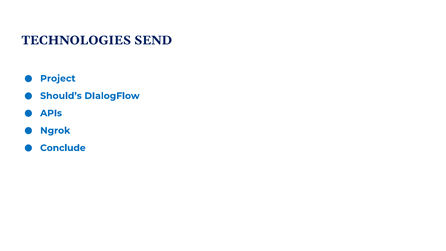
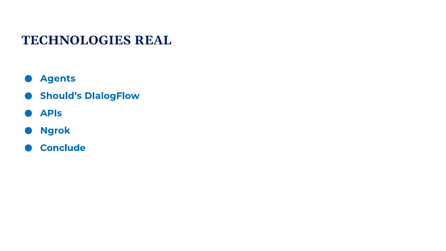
SEND: SEND -> REAL (153, 40)
Project: Project -> Agents (58, 78)
